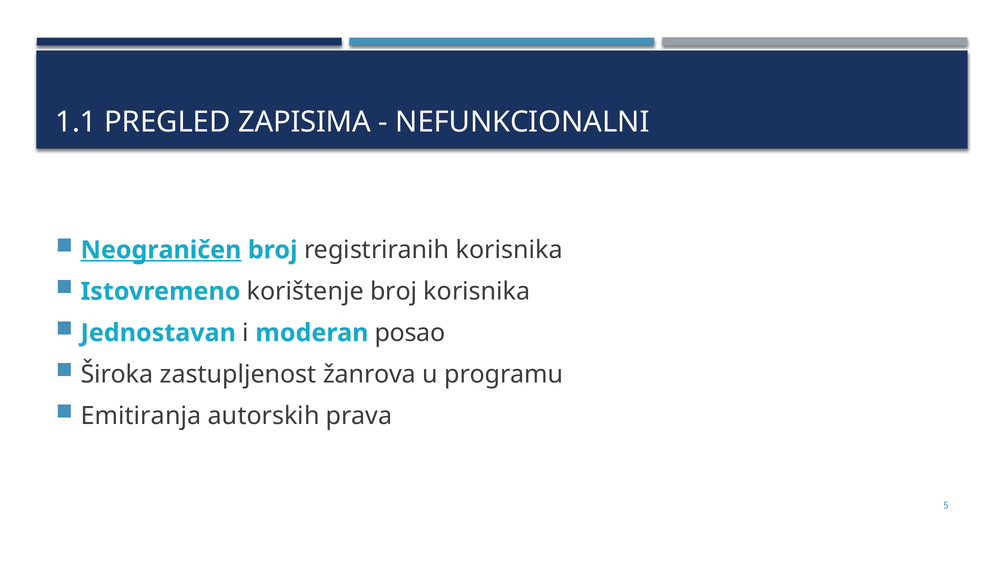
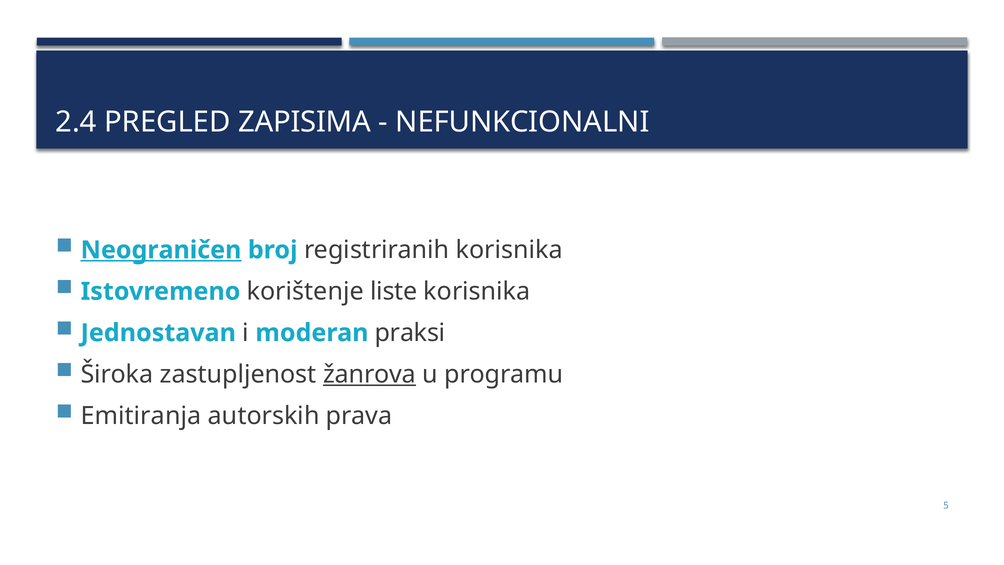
1.1: 1.1 -> 2.4 (76, 122)
korištenje broj: broj -> liste (394, 291)
posao: posao -> praksi (410, 333)
žanrova underline: none -> present (370, 374)
